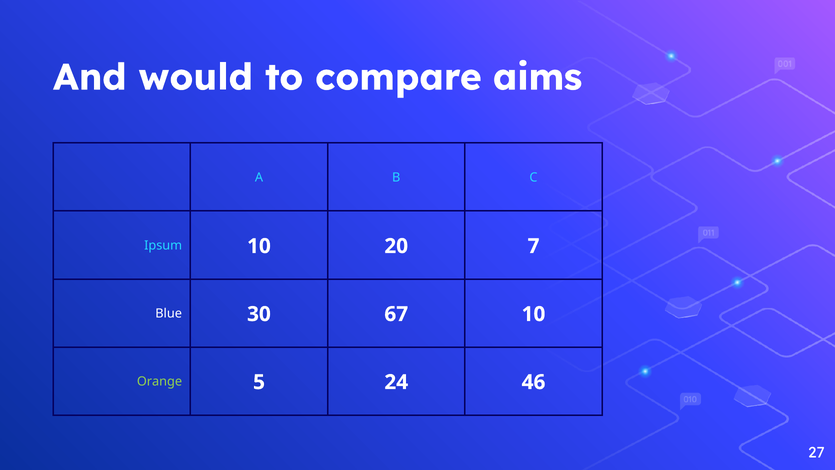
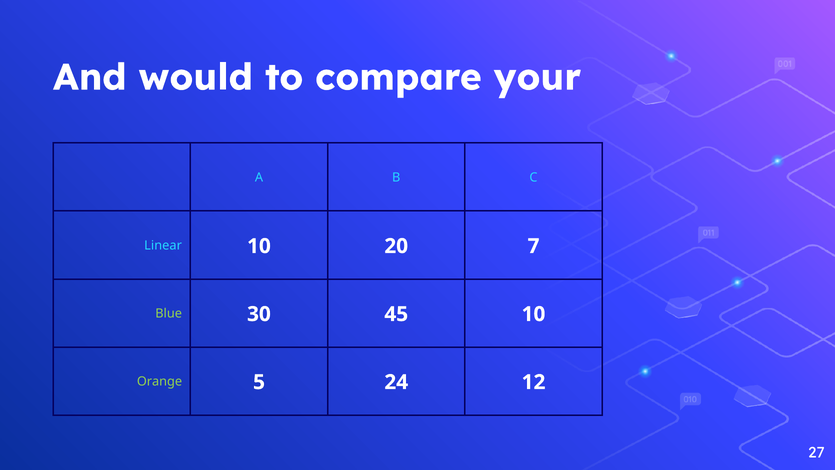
aims: aims -> your (537, 77)
Ipsum: Ipsum -> Linear (163, 246)
Blue colour: white -> light green (169, 314)
67: 67 -> 45 (396, 314)
46: 46 -> 12 (534, 382)
